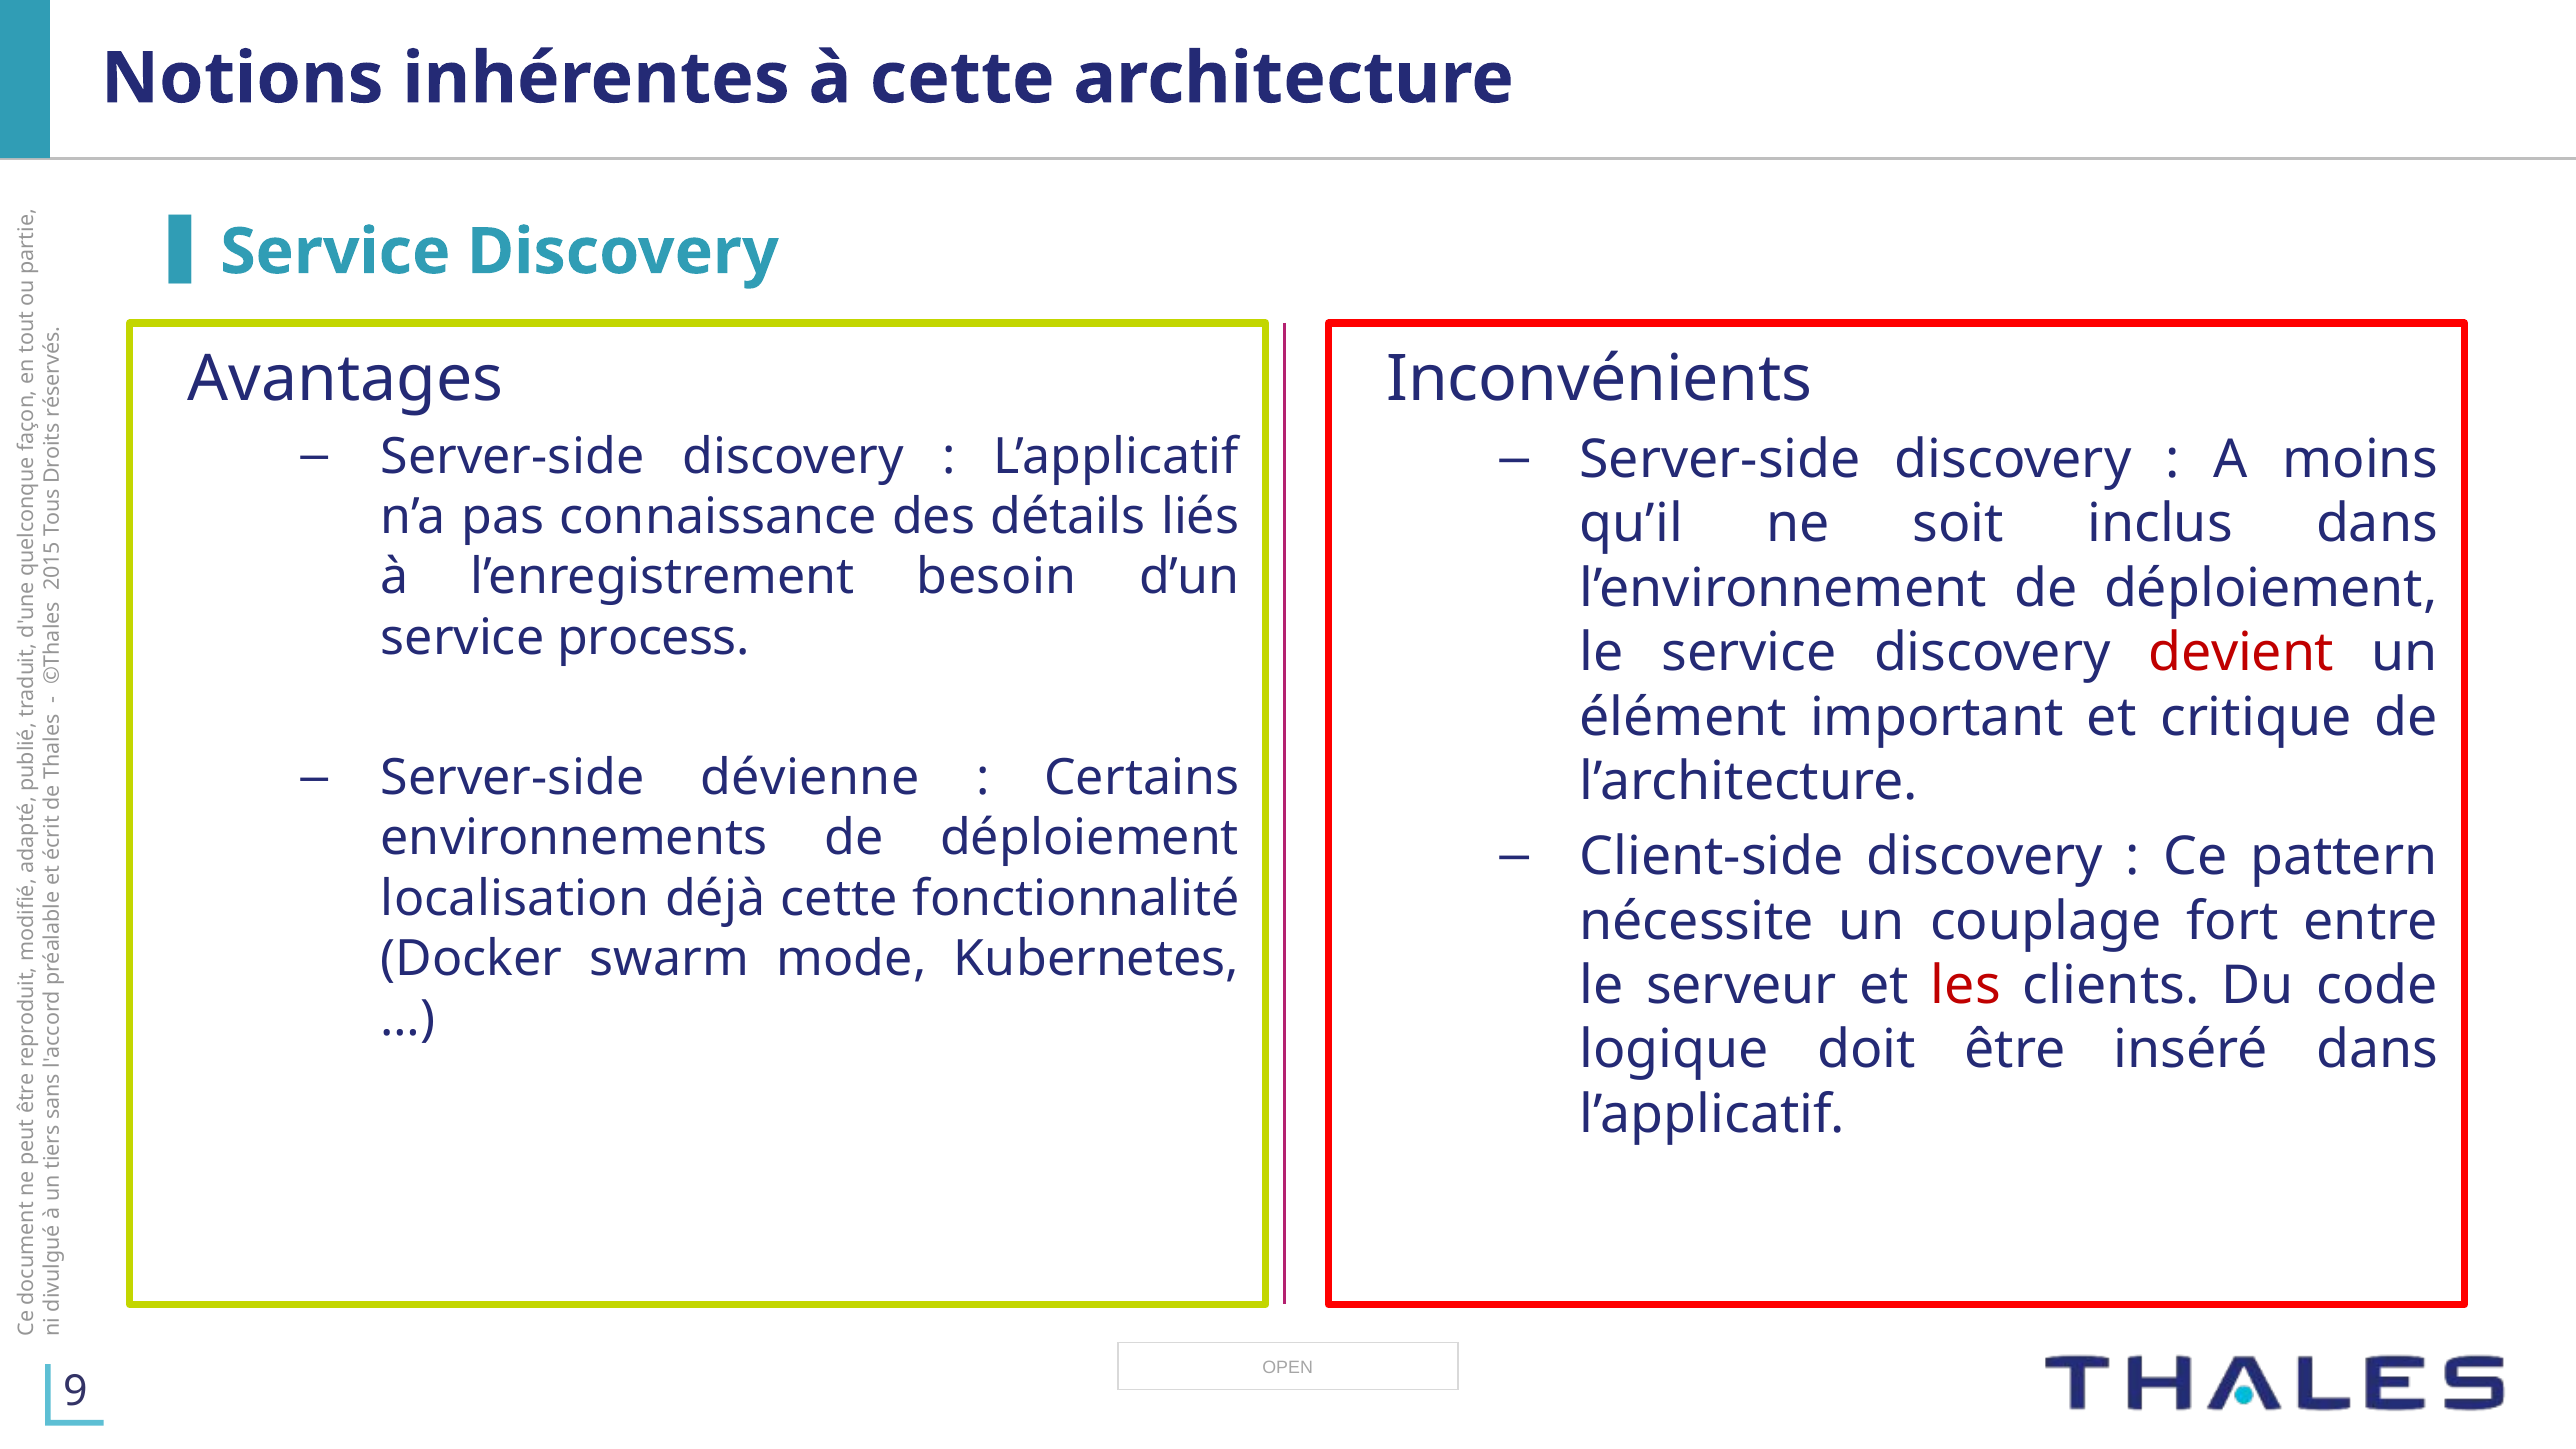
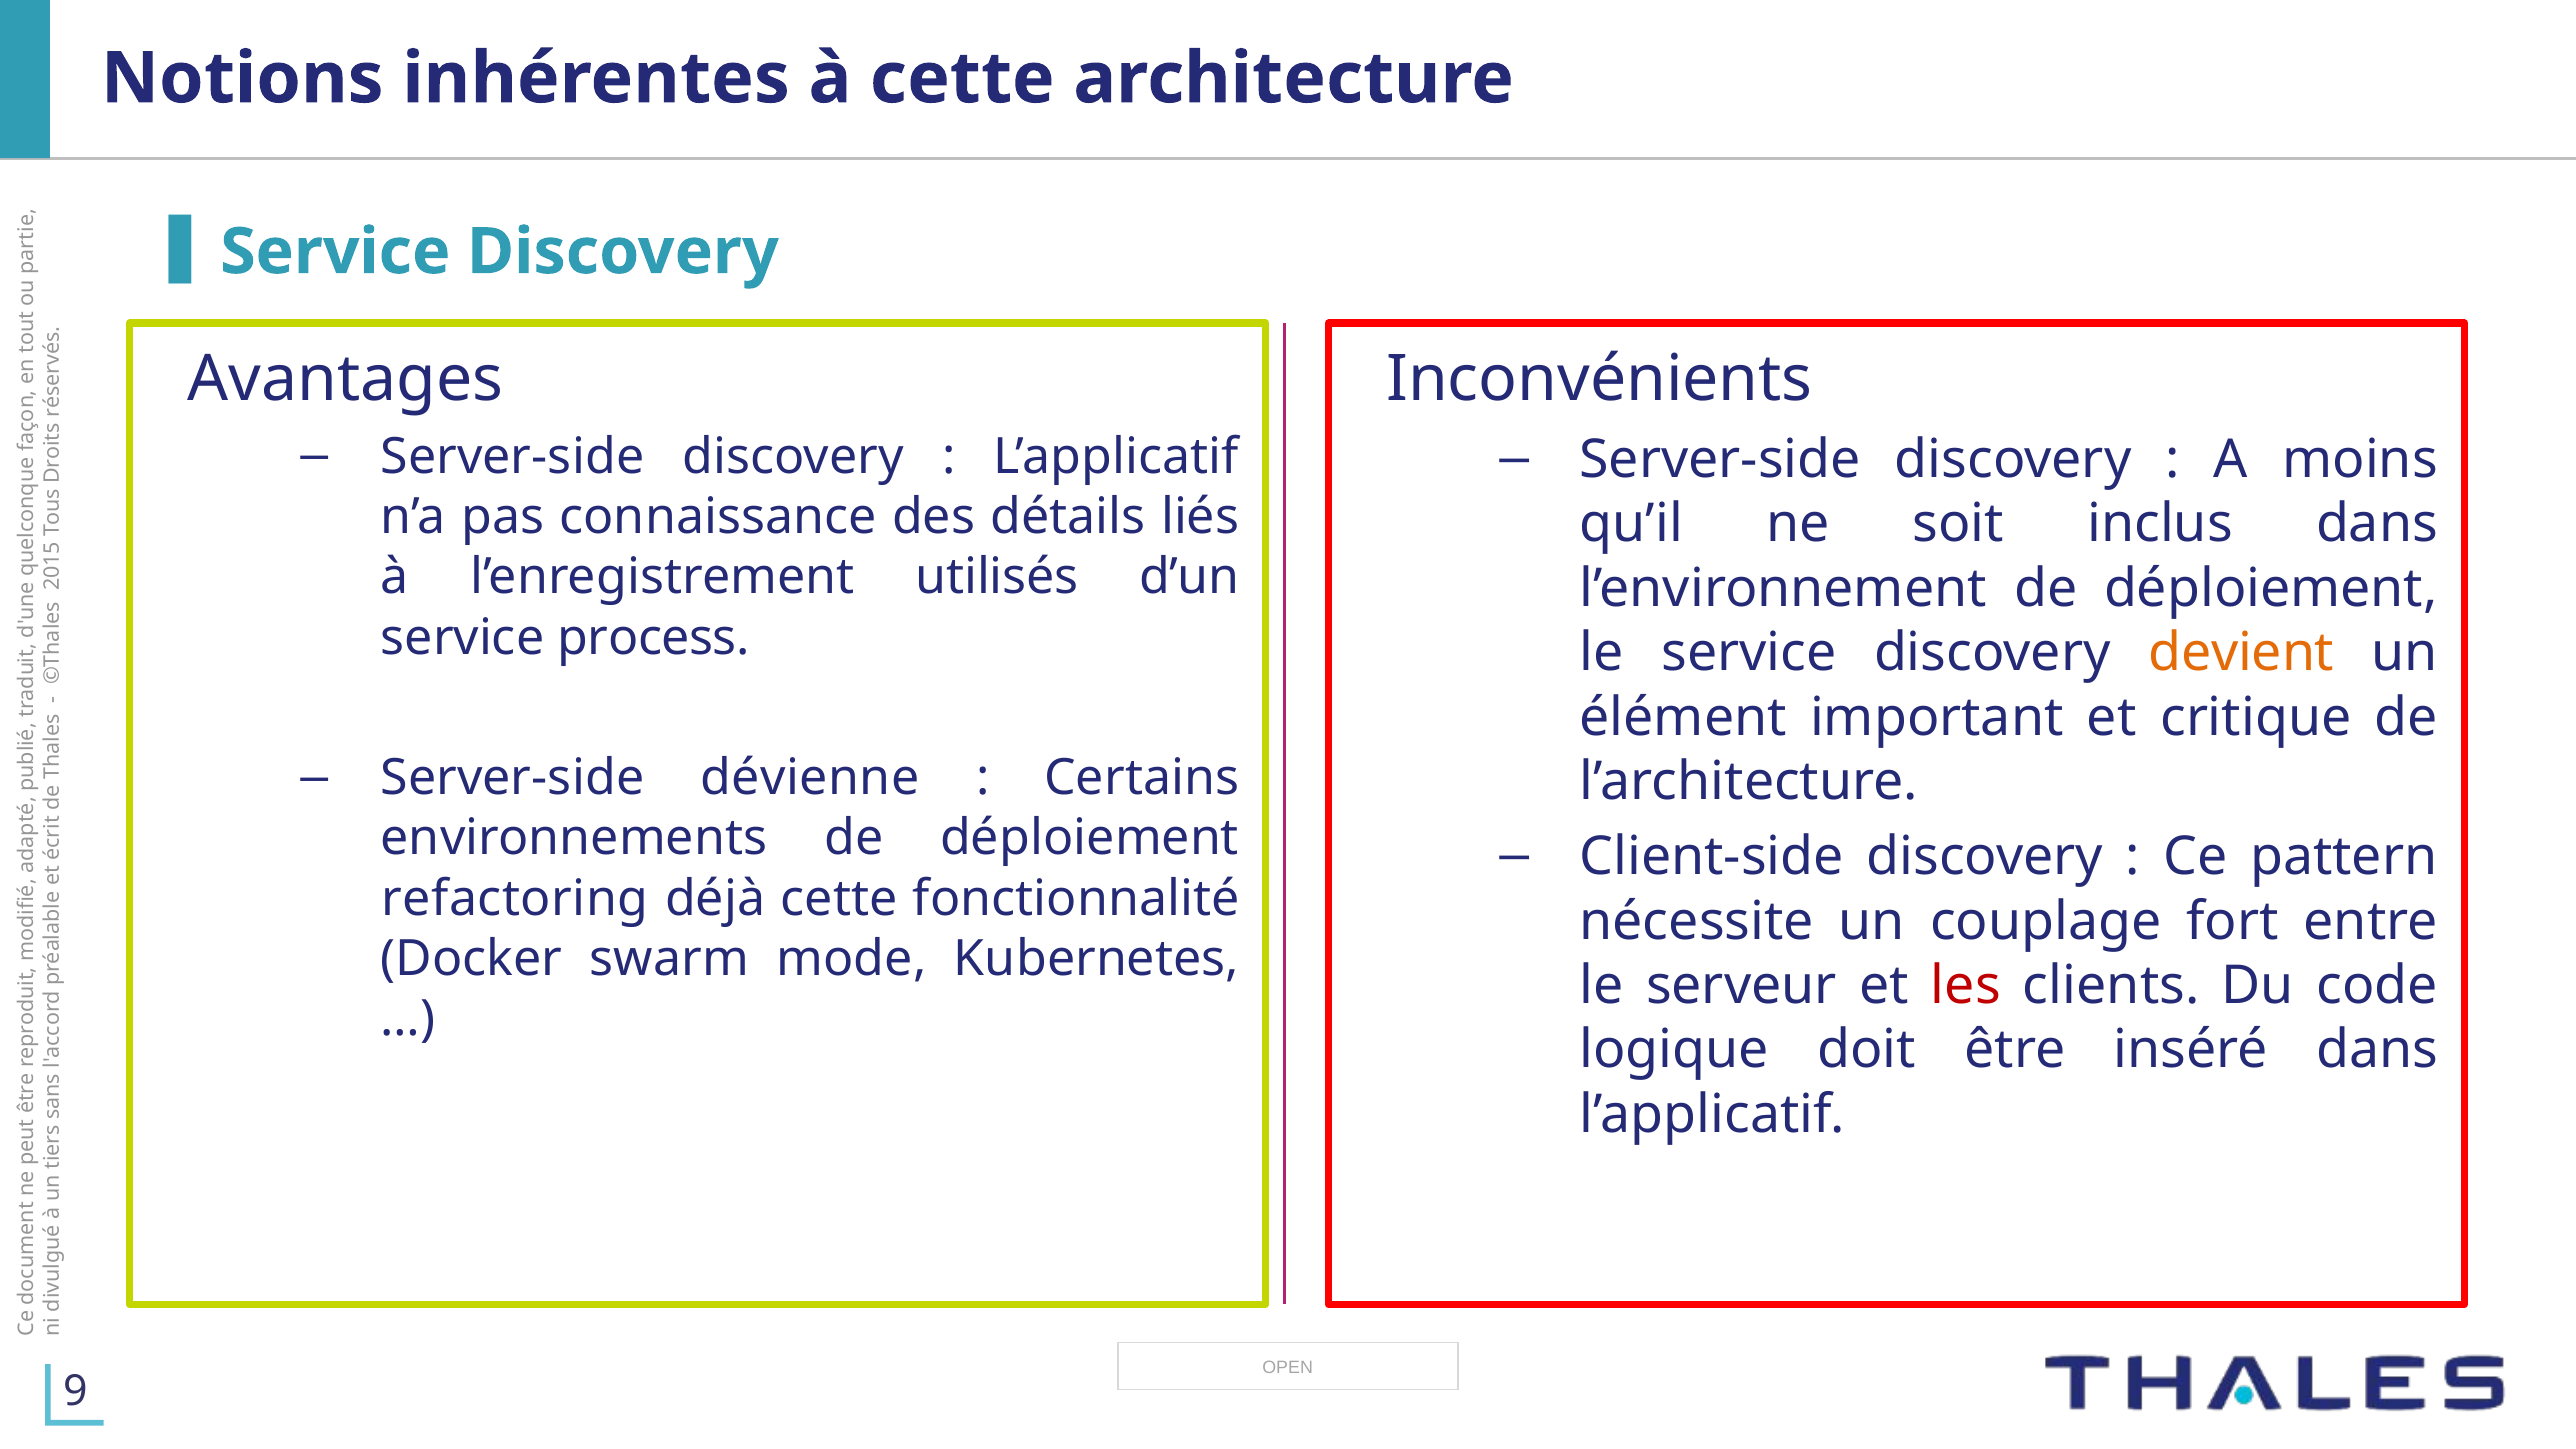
besoin: besoin -> utilisés (997, 577)
devient colour: red -> orange (2241, 653)
localisation: localisation -> refactoring (515, 899)
